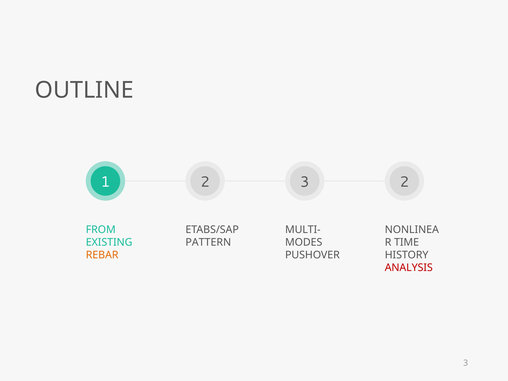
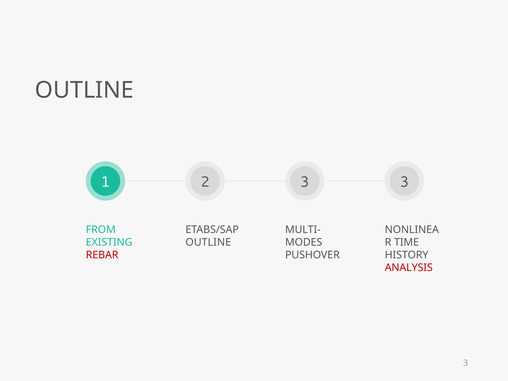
3 2: 2 -> 3 (404, 182)
PATTERN: PATTERN -> OUTLINE (208, 242)
REBAR colour: orange -> red (102, 255)
